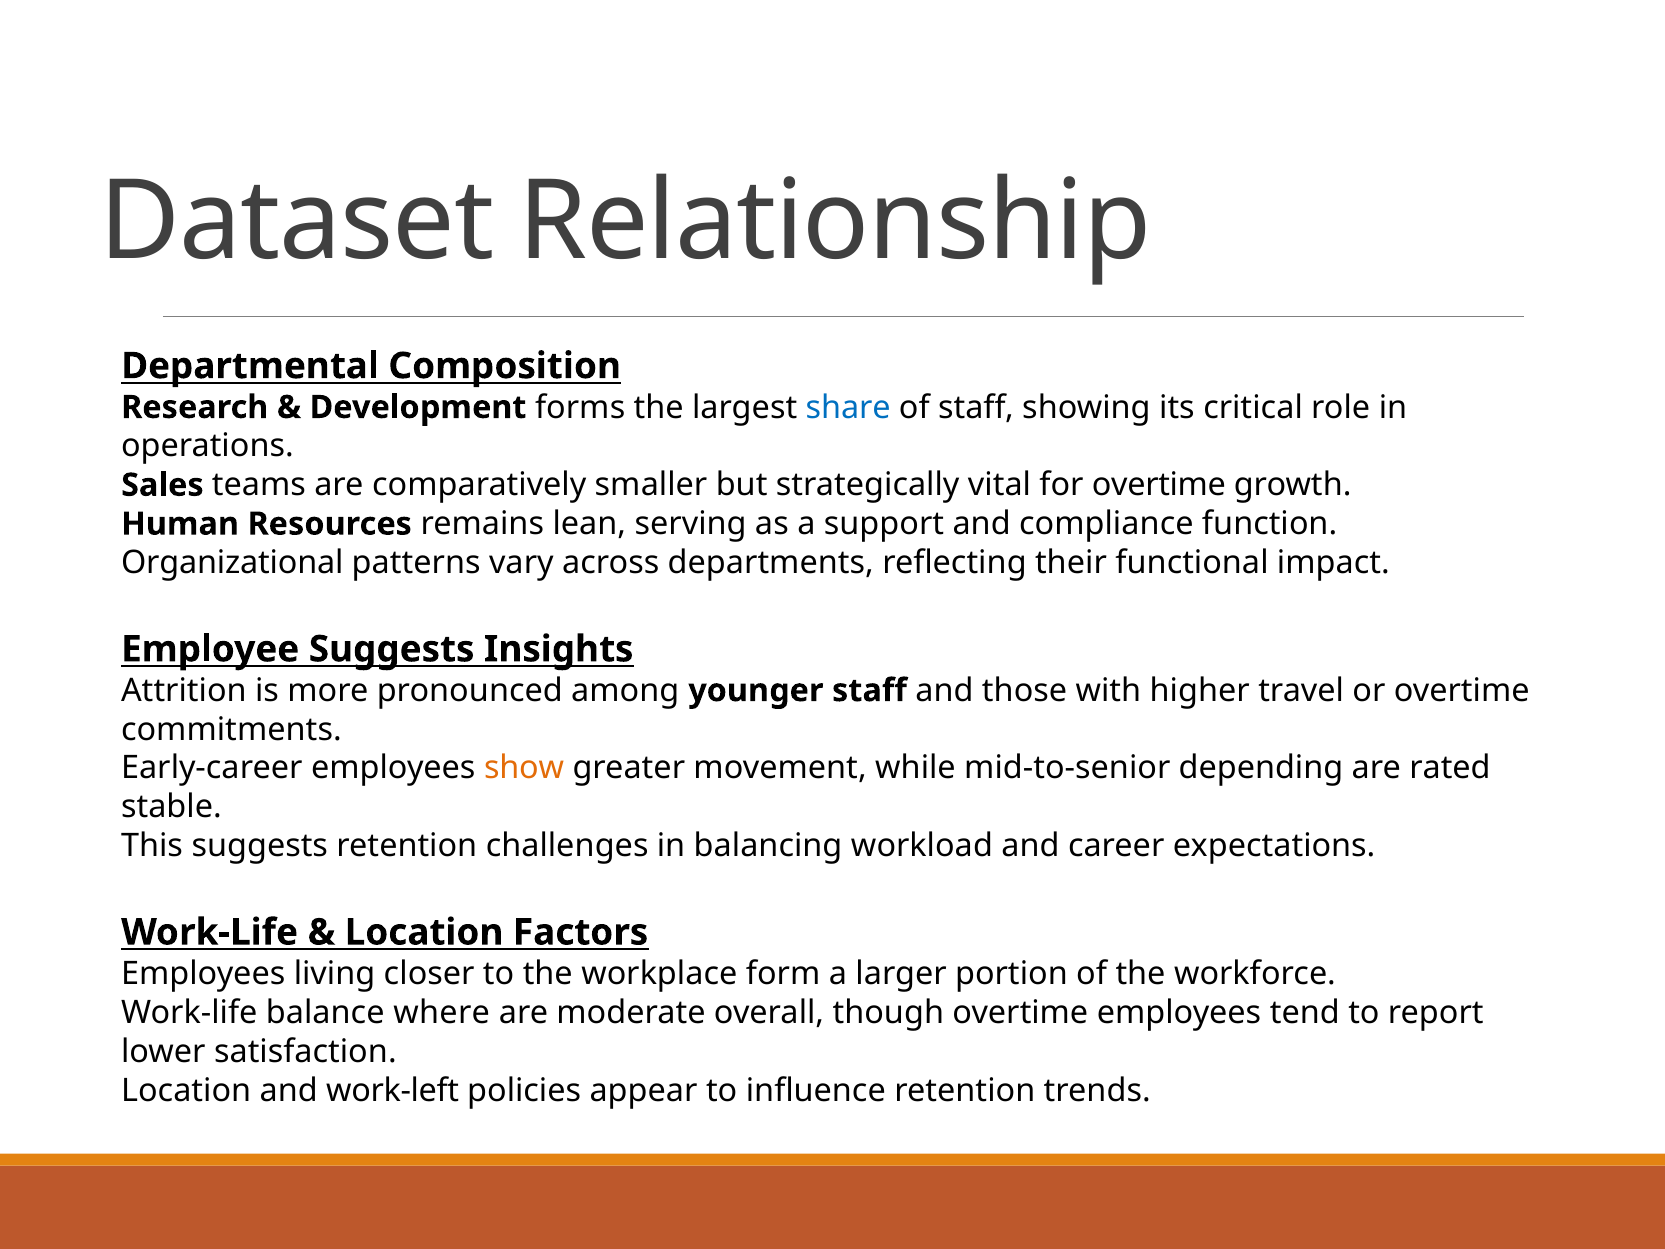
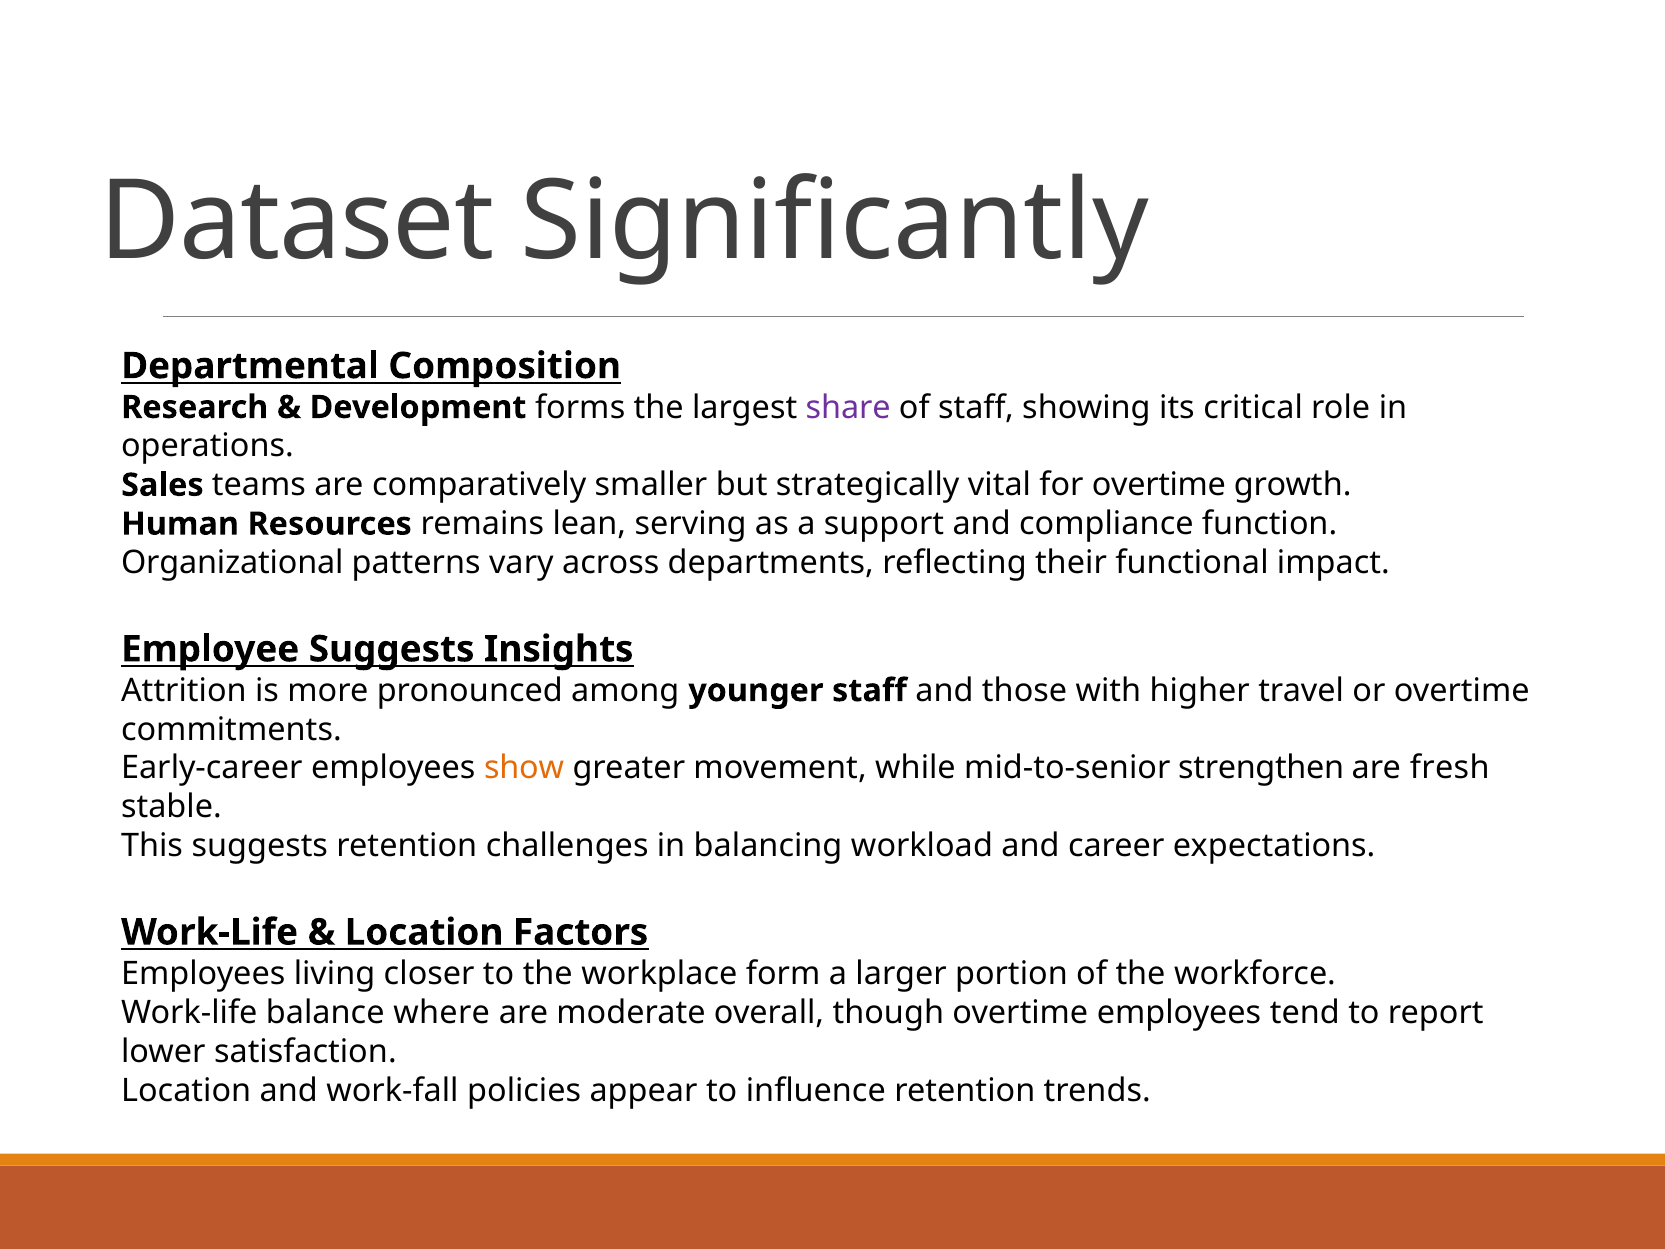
Relationship: Relationship -> Significantly (835, 222)
share colour: blue -> purple (848, 407)
depending: depending -> strengthen (1261, 768)
rated: rated -> fresh (1450, 768)
work-left: work-left -> work-fall (392, 1090)
